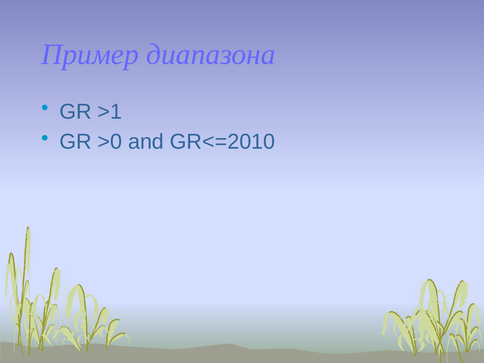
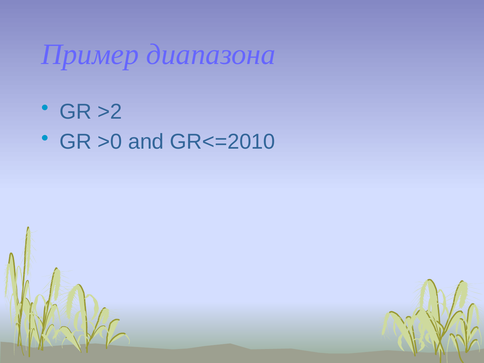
>1: >1 -> >2 (110, 112)
